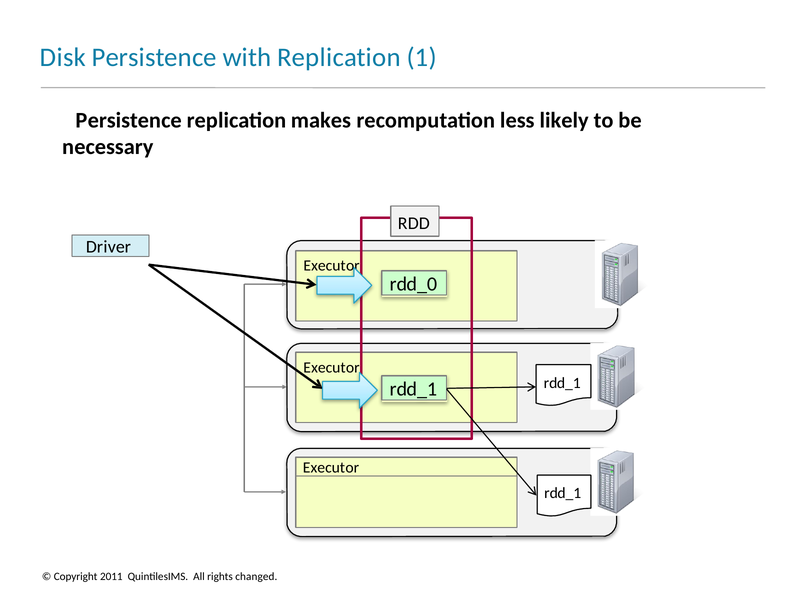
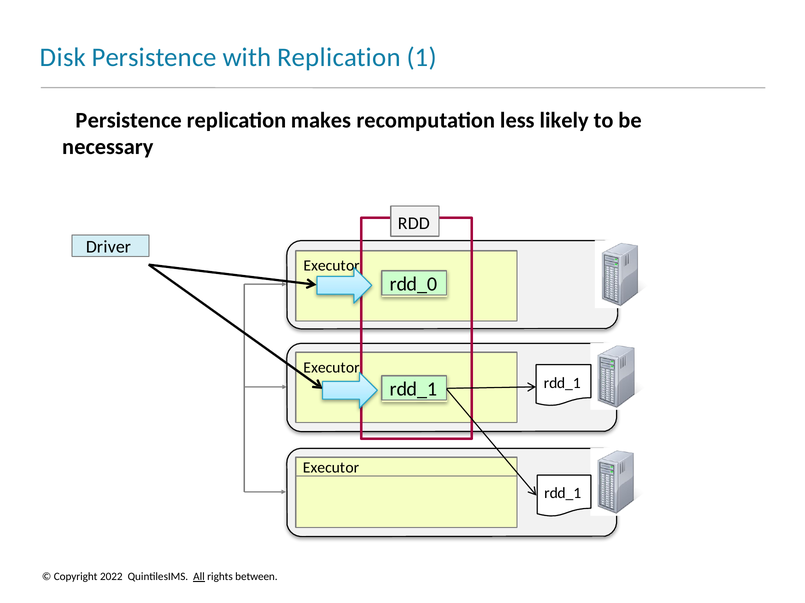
2011: 2011 -> 2022 (111, 577)
All underline: none -> present (199, 577)
changed: changed -> between (256, 577)
